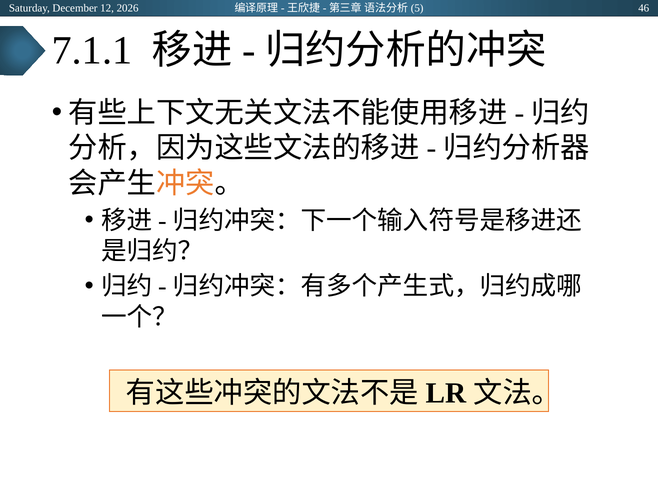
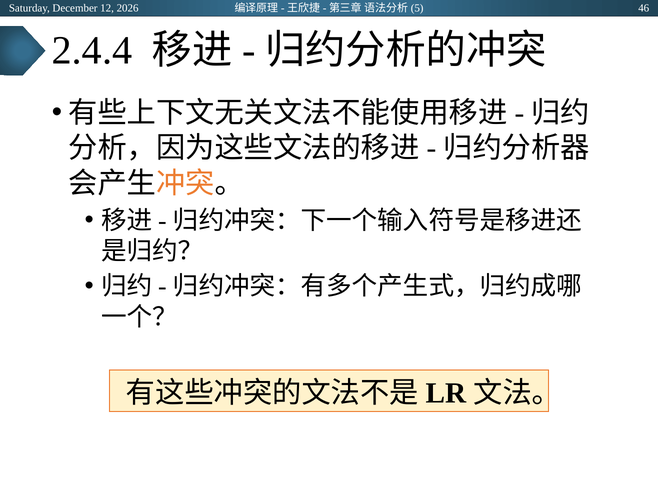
7.1.1: 7.1.1 -> 2.4.4 (92, 51)
